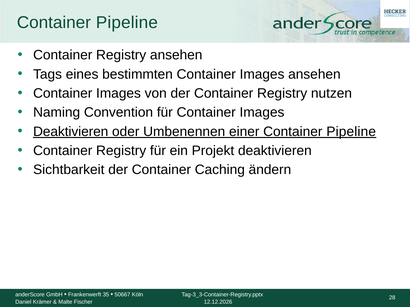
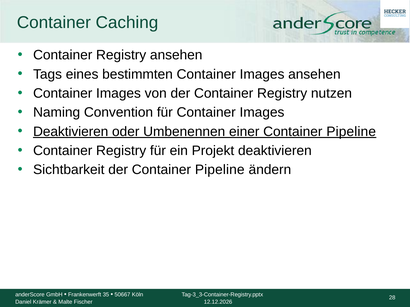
Pipeline: Pipeline -> Caching (127, 22)
der Container Caching: Caching -> Pipeline (220, 170)
